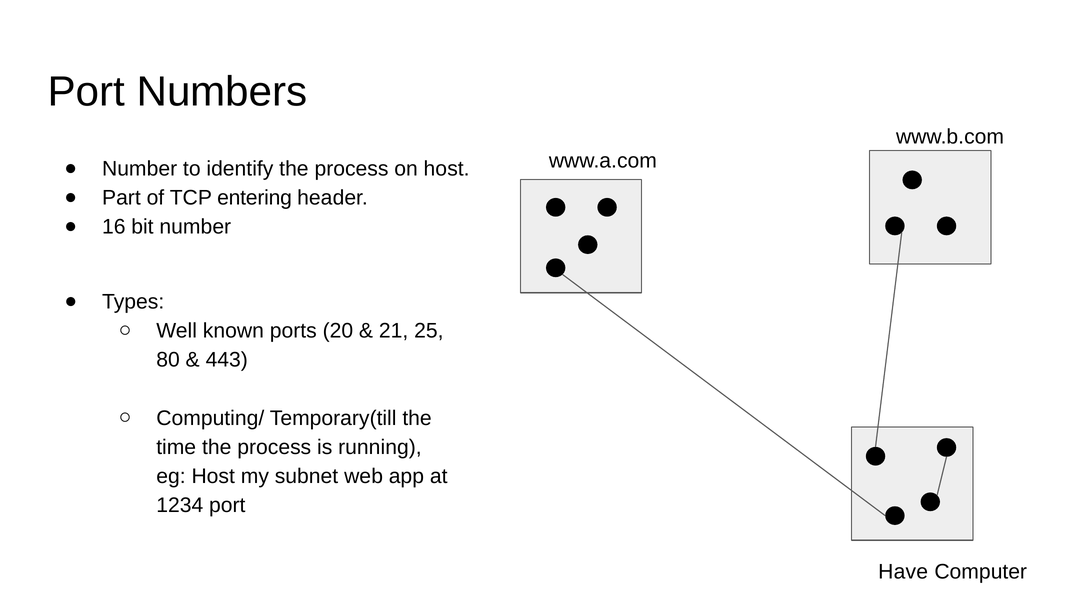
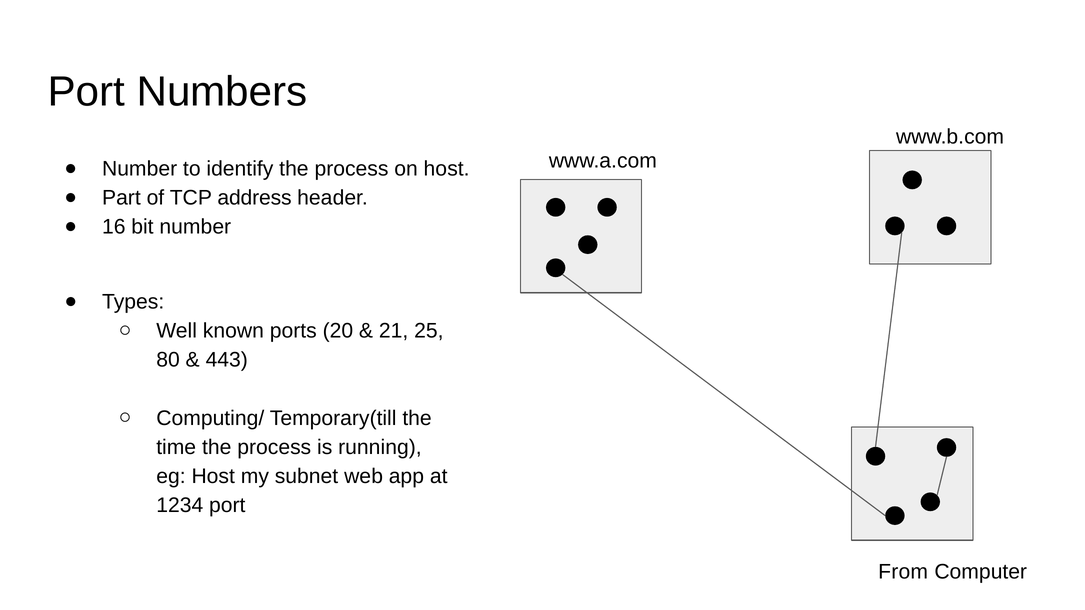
entering: entering -> address (255, 198)
Have: Have -> From (903, 572)
